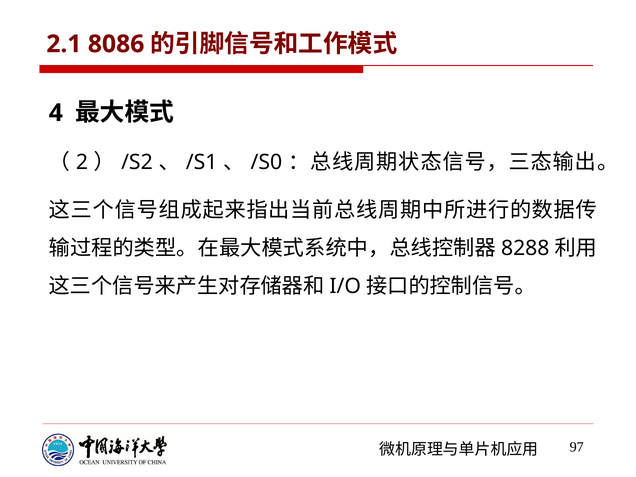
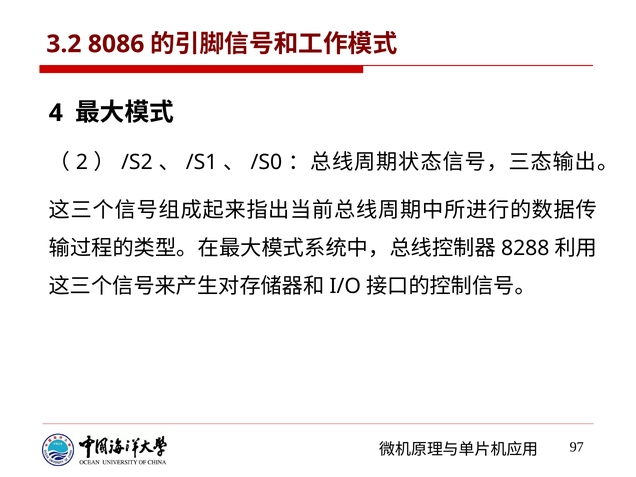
2.1: 2.1 -> 3.2 (64, 44)
